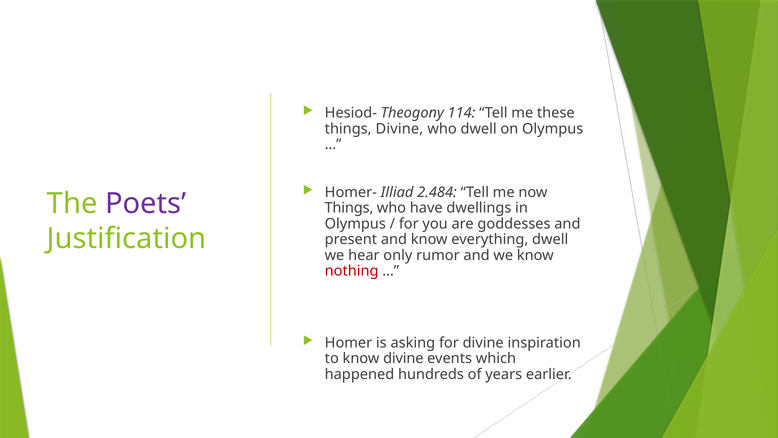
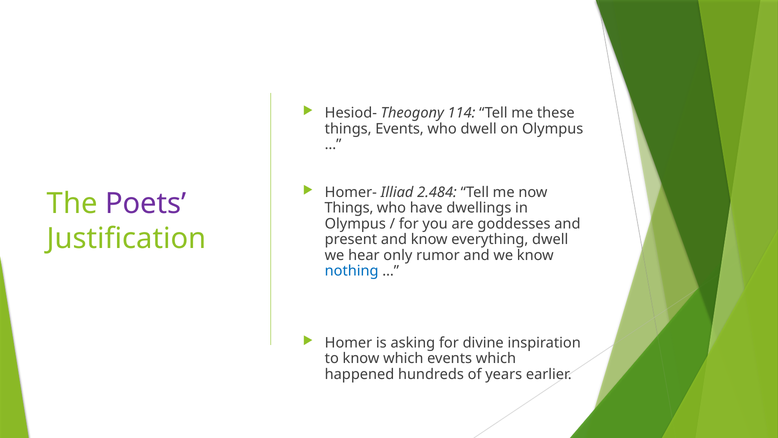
things Divine: Divine -> Events (400, 129)
nothing colour: red -> blue (352, 271)
know divine: divine -> which (403, 358)
